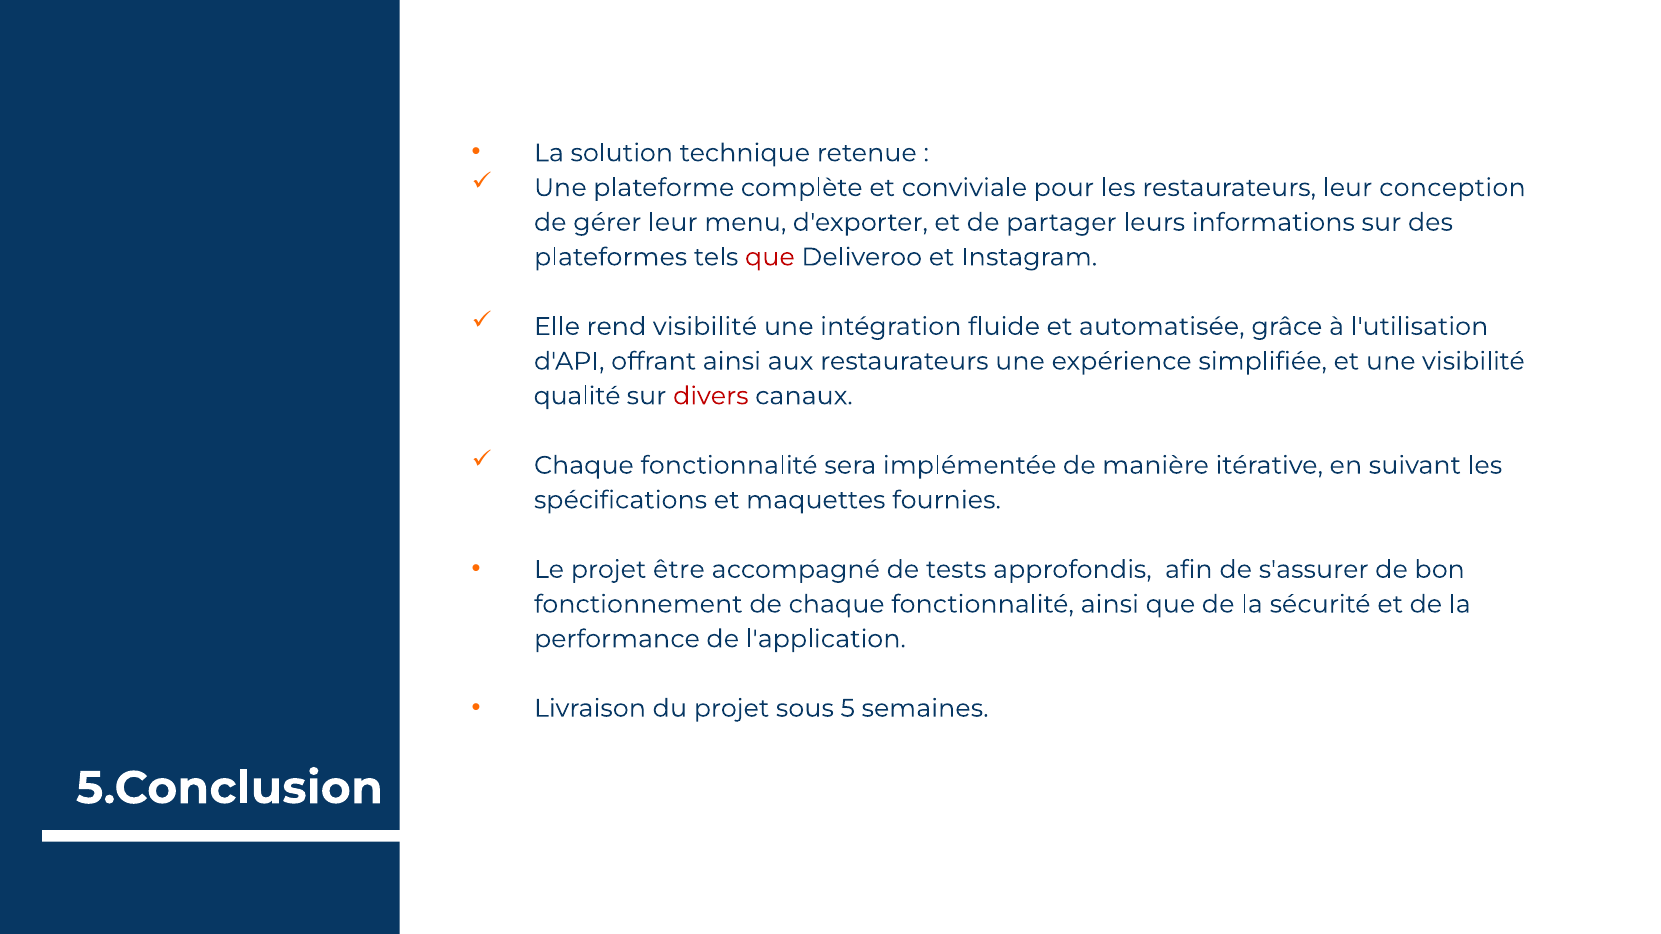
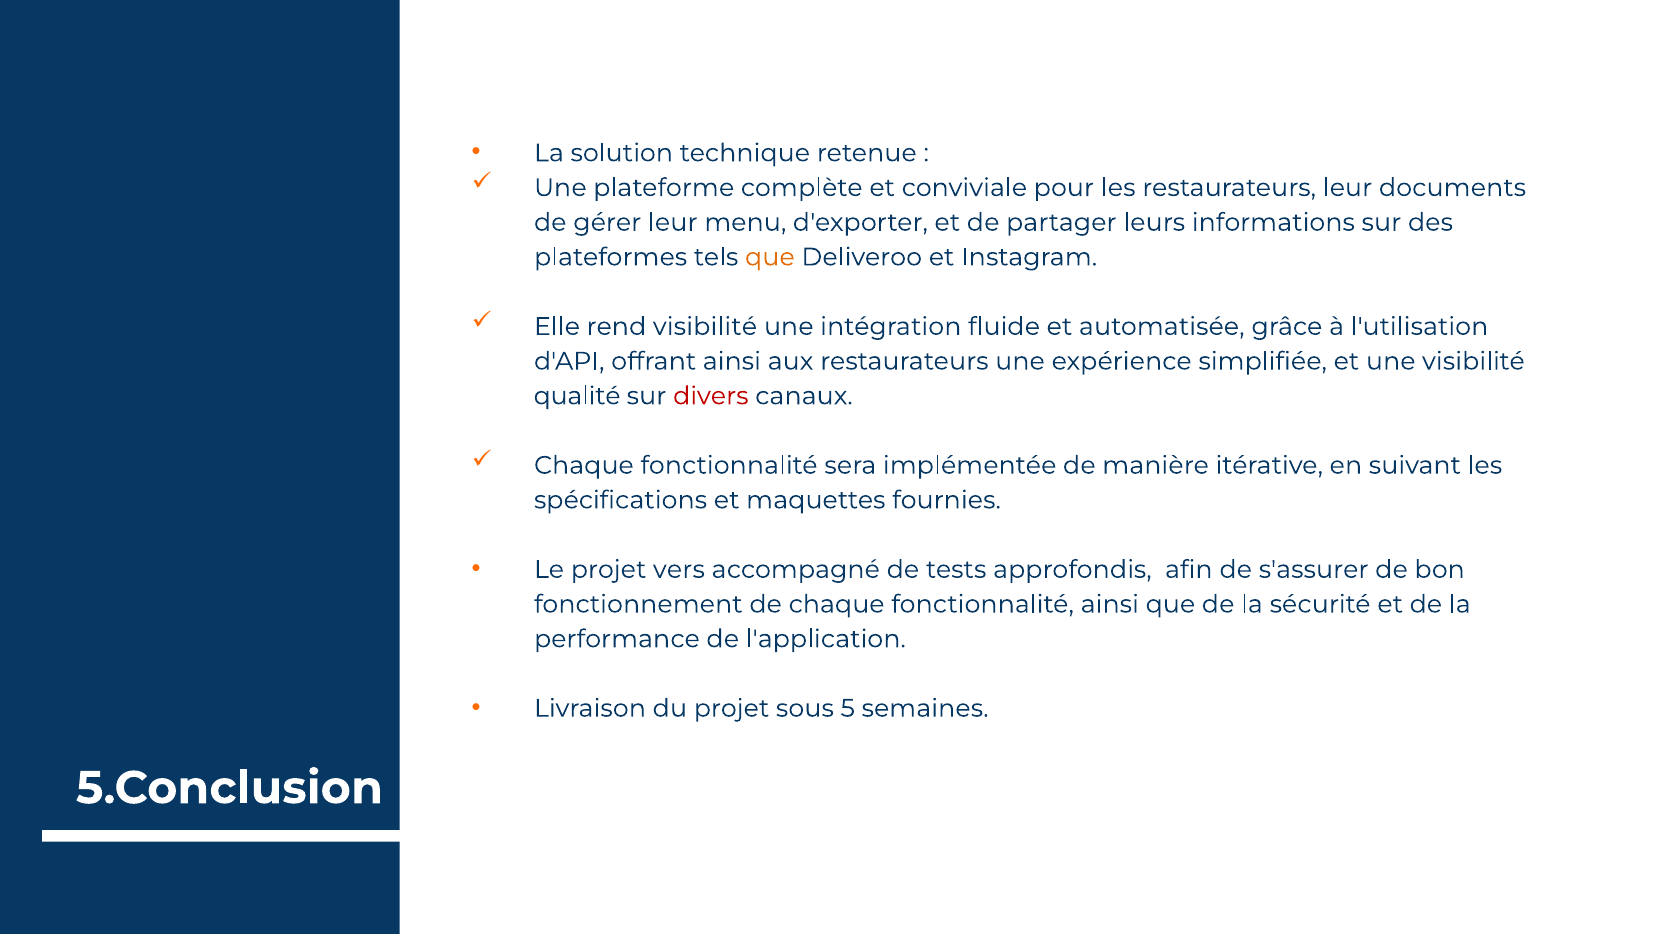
conception: conception -> documents (1452, 188)
que colour: red -> orange (770, 257)
être: être -> vers (679, 570)
